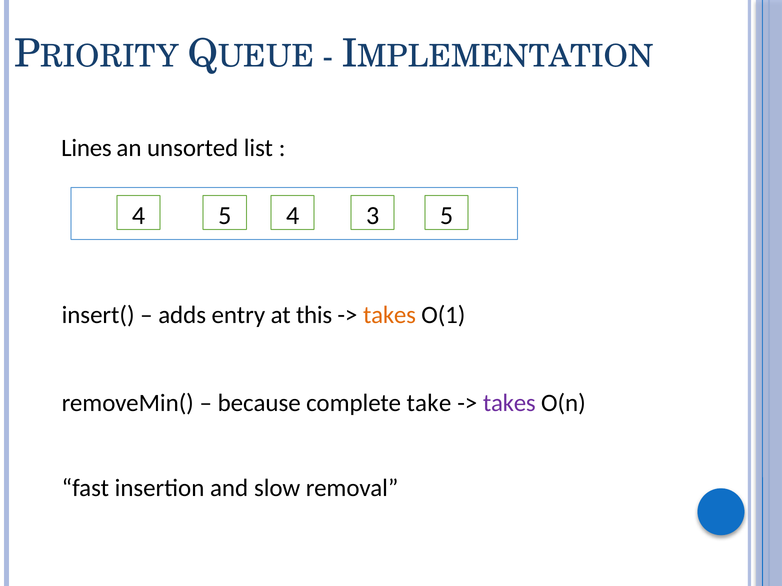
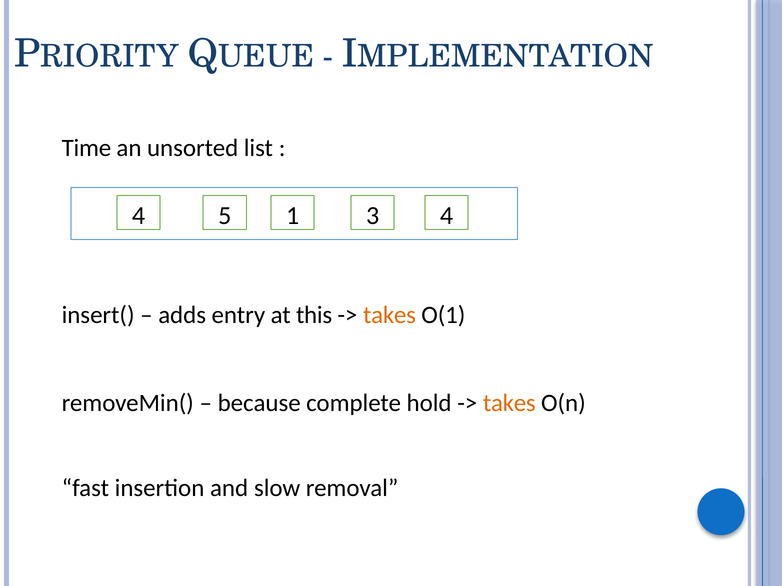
Lines: Lines -> Time (86, 148)
5 4: 4 -> 1 (293, 216)
3 5: 5 -> 4 (447, 216)
take: take -> hold (429, 403)
takes colour: purple -> orange (509, 403)
